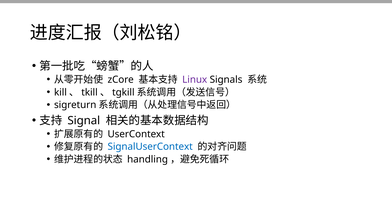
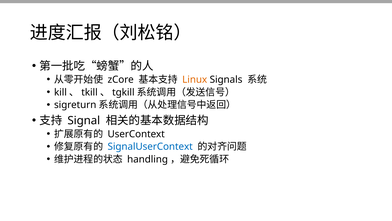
Linux colour: purple -> orange (195, 79)
